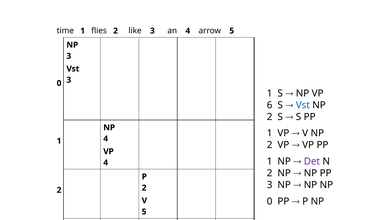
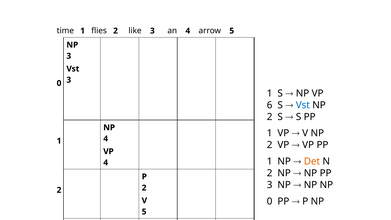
Det colour: purple -> orange (312, 161)
